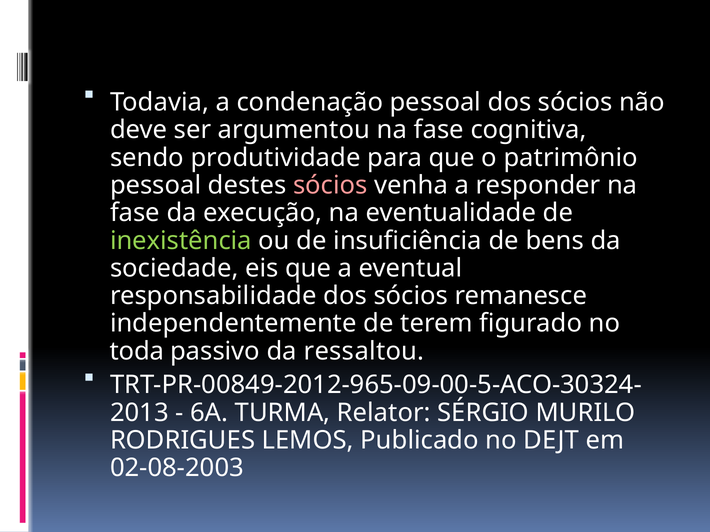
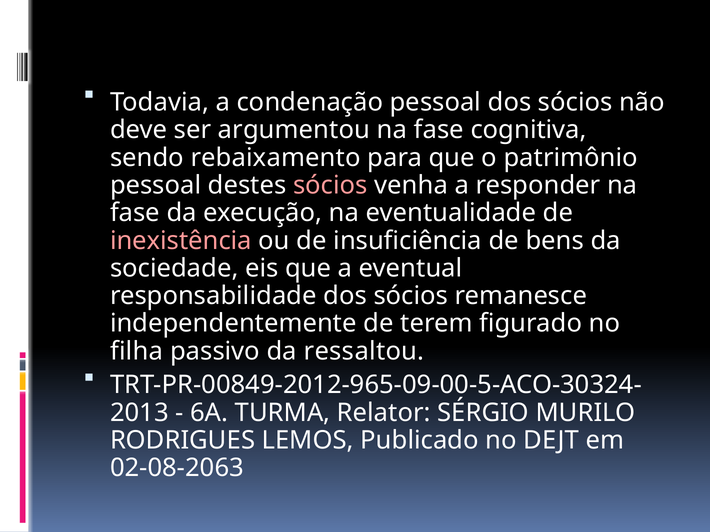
produtividade: produtividade -> rebaixamento (276, 158)
inexistência colour: light green -> pink (181, 241)
toda: toda -> filha (137, 352)
02-08-2003: 02-08-2003 -> 02-08-2063 (177, 468)
